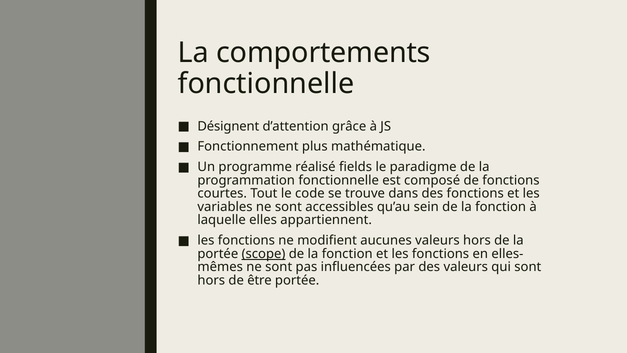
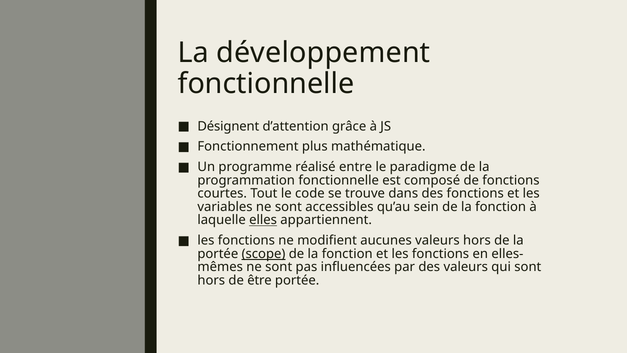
comportements: comportements -> développement (323, 53)
fields: fields -> entre (356, 167)
elles underline: none -> present (263, 220)
